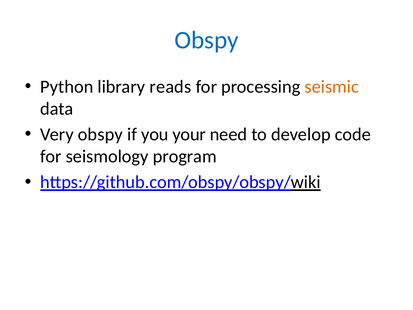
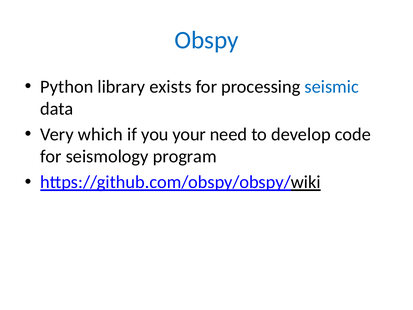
reads: reads -> exists (170, 87)
seismic colour: orange -> blue (332, 87)
Very obspy: obspy -> which (100, 134)
